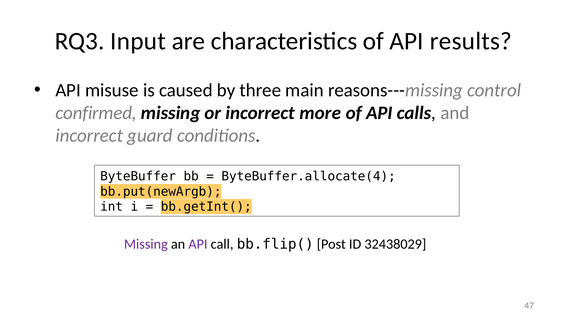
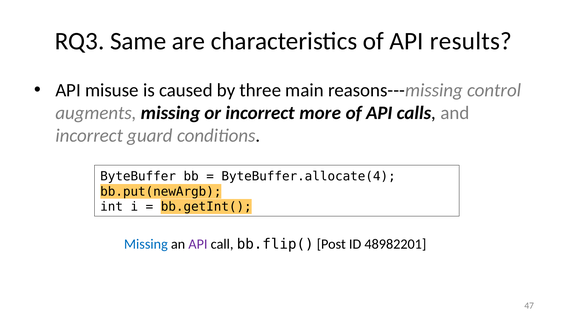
Input: Input -> Same (138, 41)
confirmed: confirmed -> augments (96, 113)
Missing colour: purple -> blue (146, 244)
32438029: 32438029 -> 48982201 (395, 244)
